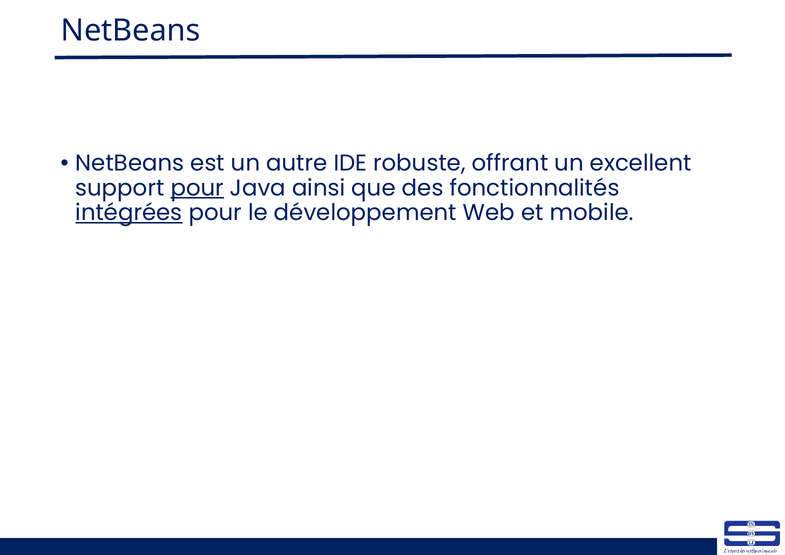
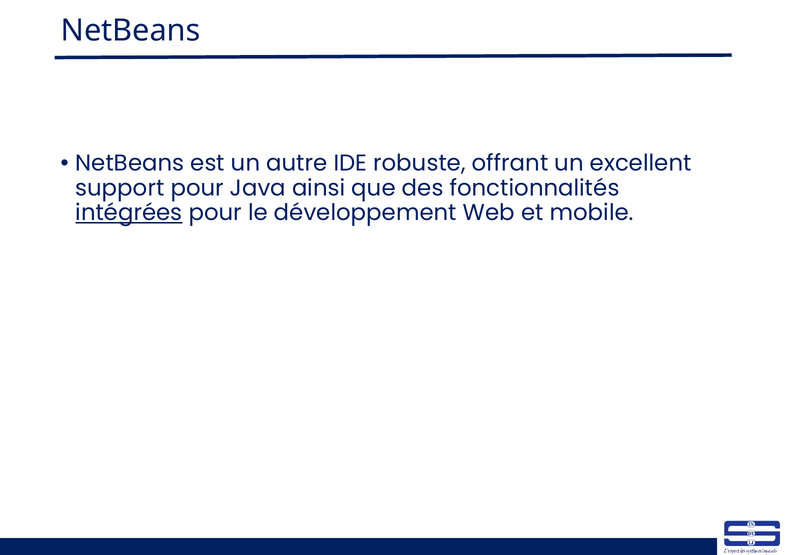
pour underline: present -> none (197, 188)
